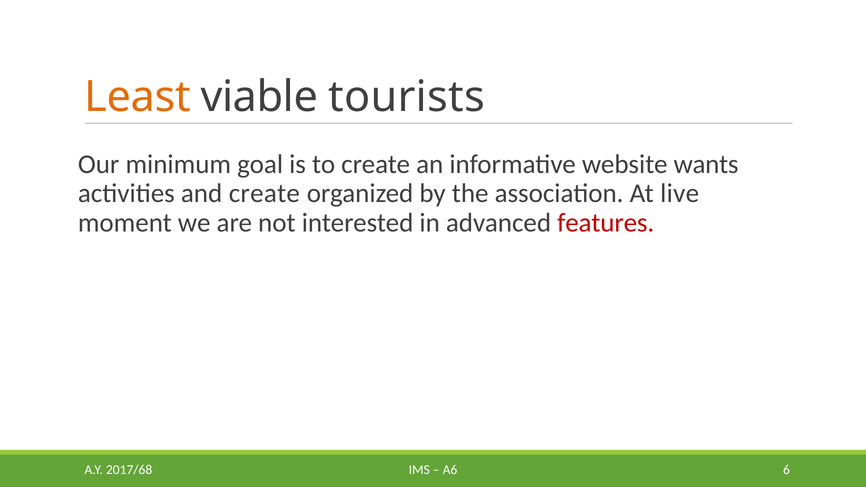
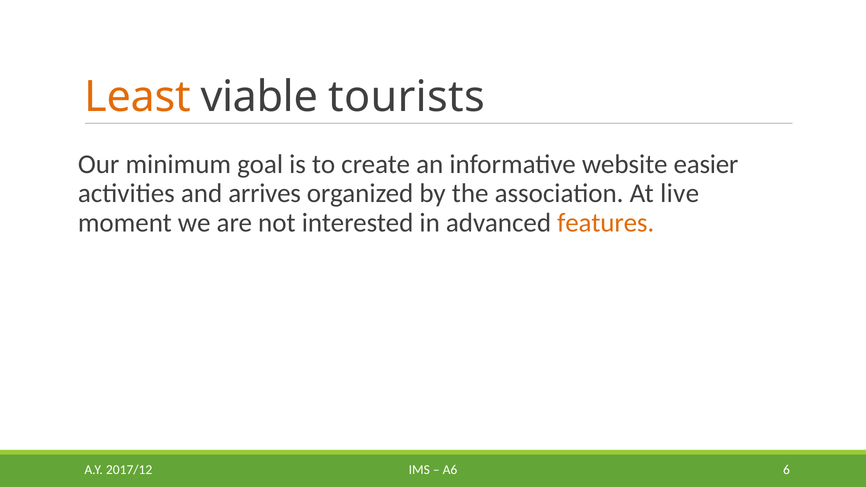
wants: wants -> easier (706, 164)
and create: create -> arrives (265, 194)
features colour: red -> orange (606, 223)
2017/68: 2017/68 -> 2017/12 (129, 470)
